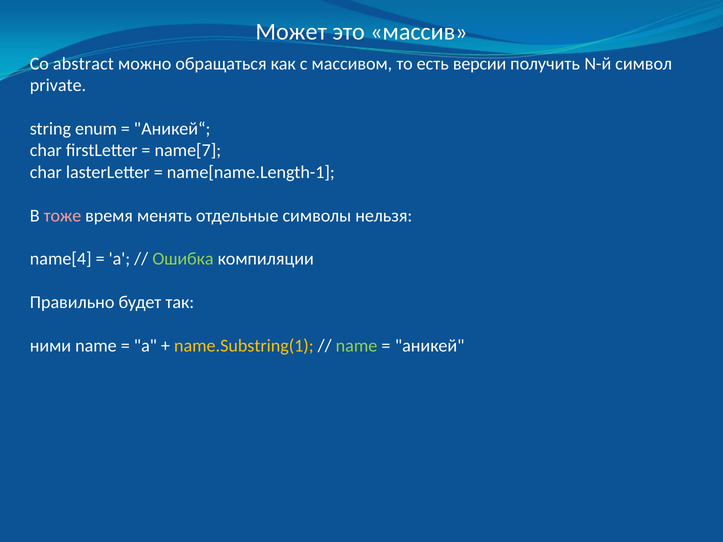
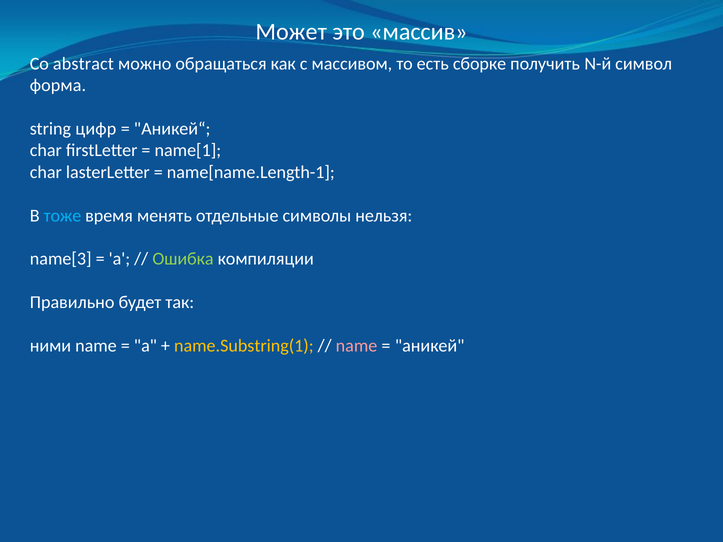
версии: версии -> сборке (480, 64)
private: private -> форма (58, 86)
enum: enum -> цифр (96, 129)
name[7: name[7 -> name[1 (188, 151)
тоже colour: pink -> light blue (62, 216)
name[4: name[4 -> name[3 (61, 259)
name colour: light green -> pink (357, 346)
